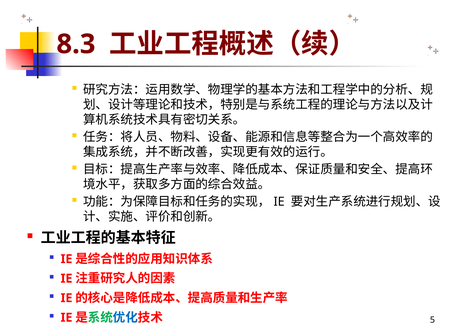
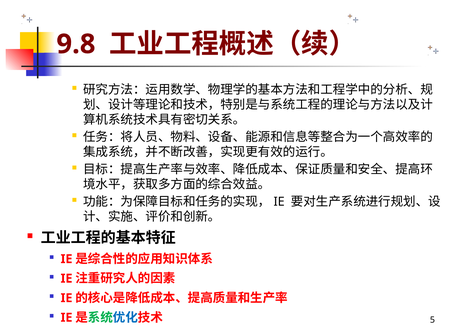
8.3: 8.3 -> 9.8 (76, 44)
